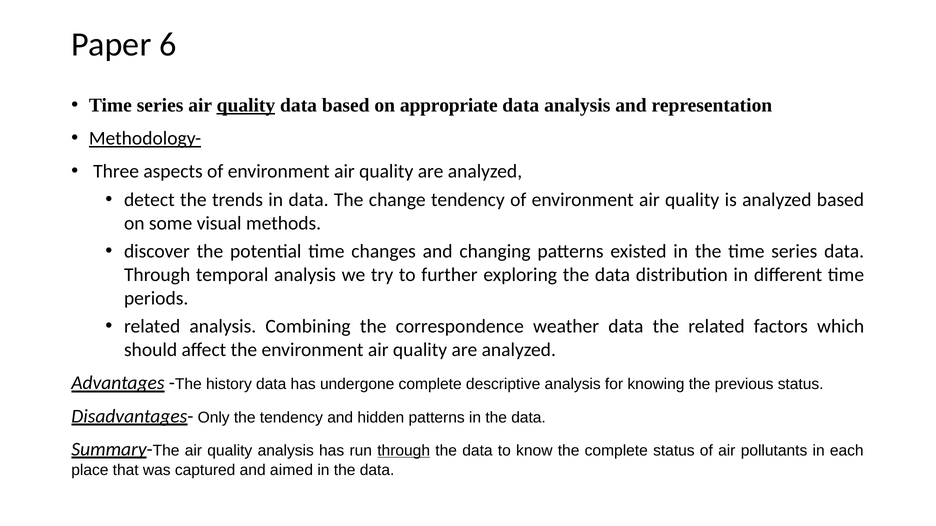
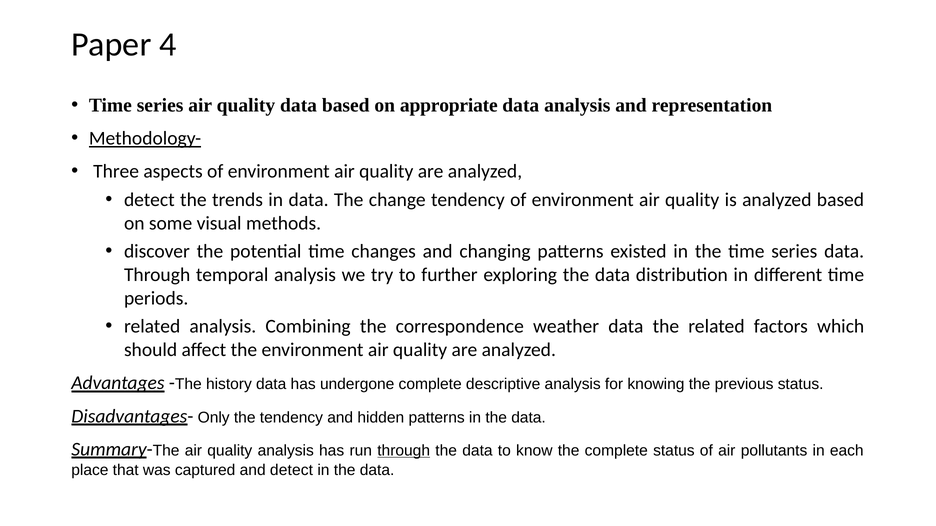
6: 6 -> 4 (168, 45)
quality underline: present -> none (246, 105)
and aimed: aimed -> detect (292, 470)
